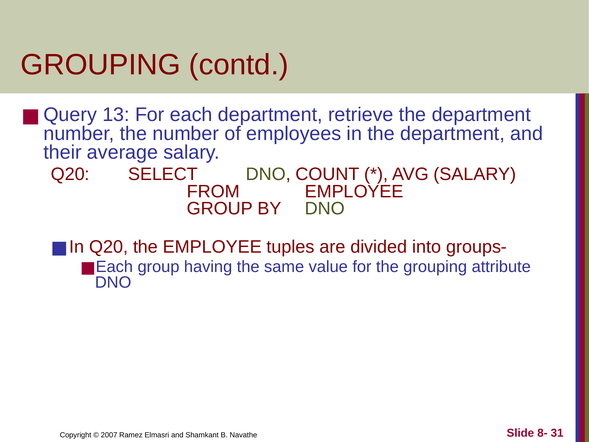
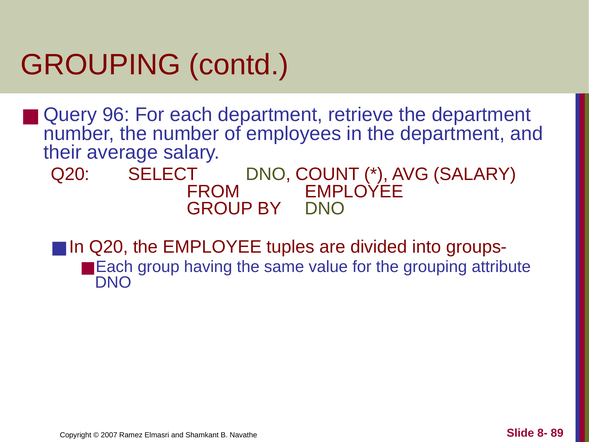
13: 13 -> 96 (116, 115)
31: 31 -> 89 (557, 433)
